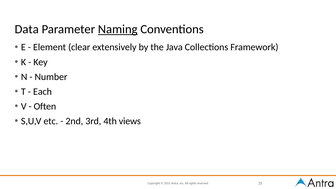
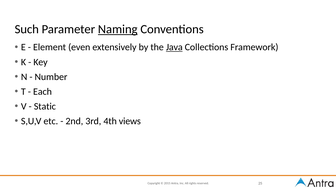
Data: Data -> Such (27, 29)
clear: clear -> even (79, 47)
Java underline: none -> present (174, 47)
Often: Often -> Static (45, 106)
